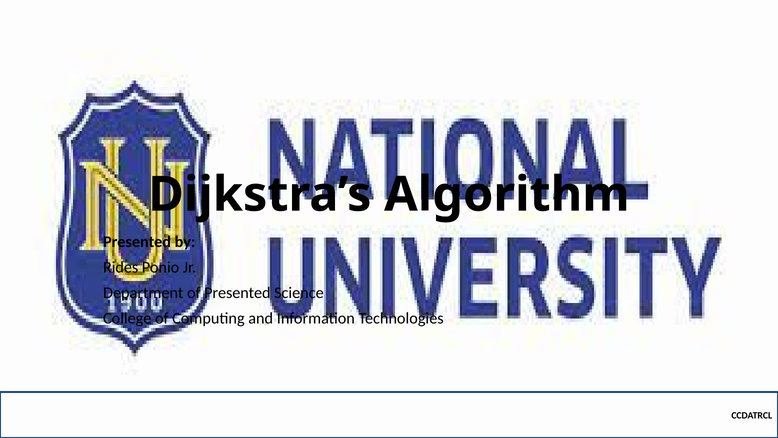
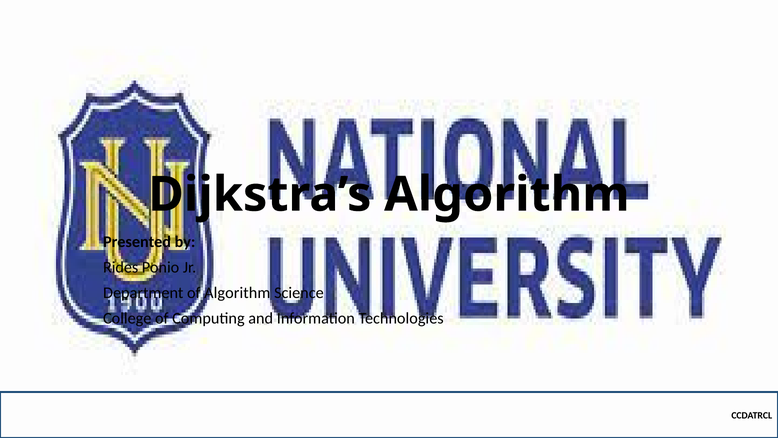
of Presented: Presented -> Algorithm (237, 293)
